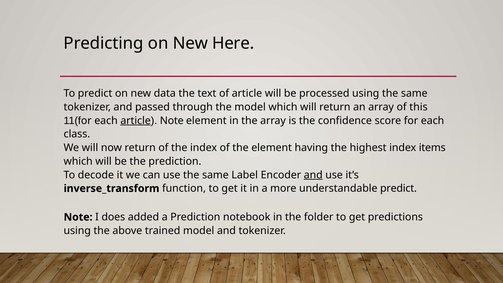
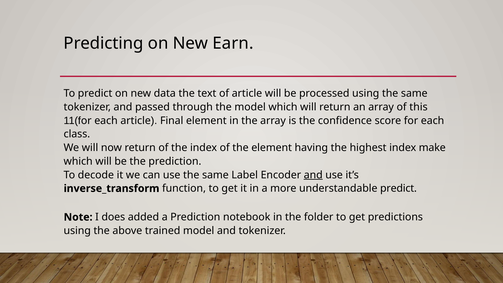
Here: Here -> Earn (233, 43)
article underline: present -> none (136, 121)
Note: Note -> Final (172, 121)
items: items -> make (432, 148)
